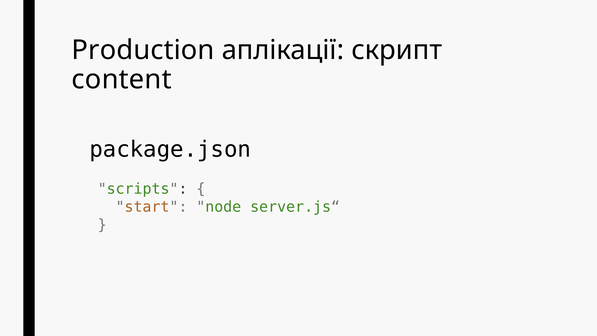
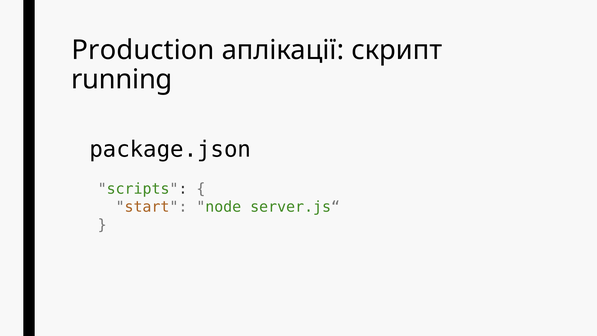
content: content -> running (122, 79)
